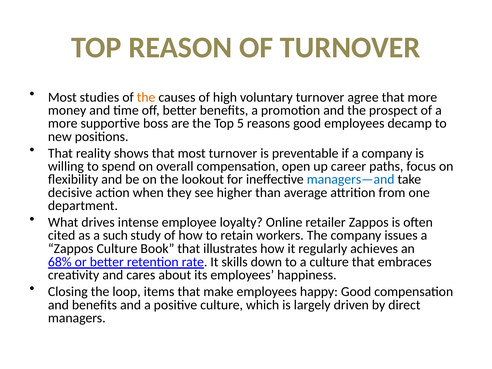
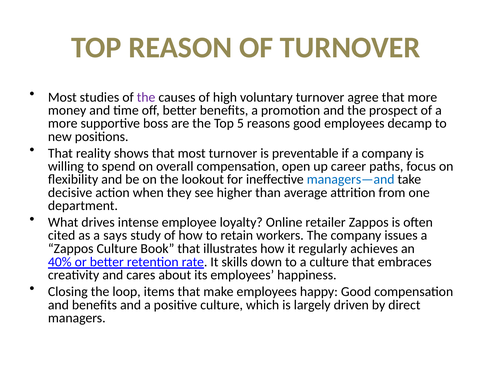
the colour: orange -> purple (146, 97)
such: such -> says (115, 235)
68%: 68% -> 40% (60, 262)
